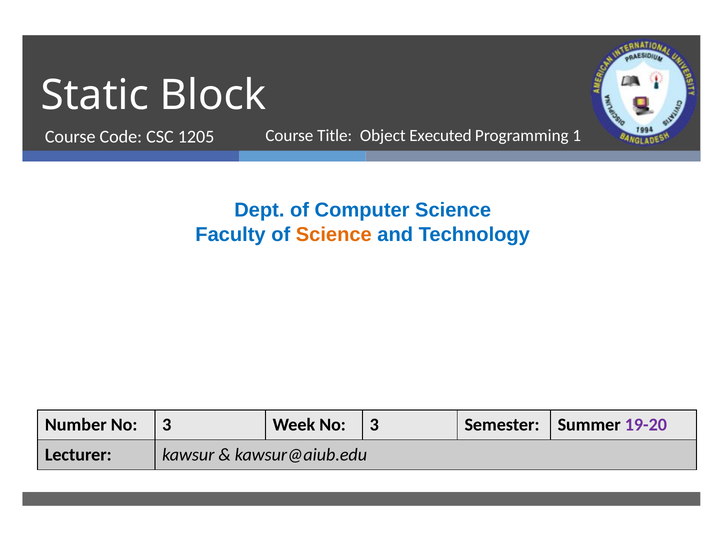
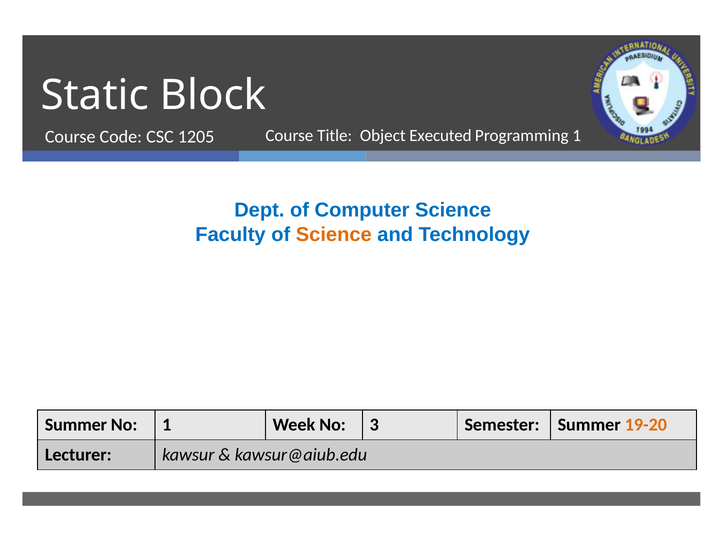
Number: Number -> Summer (76, 425)
3: 3 -> 1 (167, 425)
19-20 colour: purple -> orange (646, 425)
